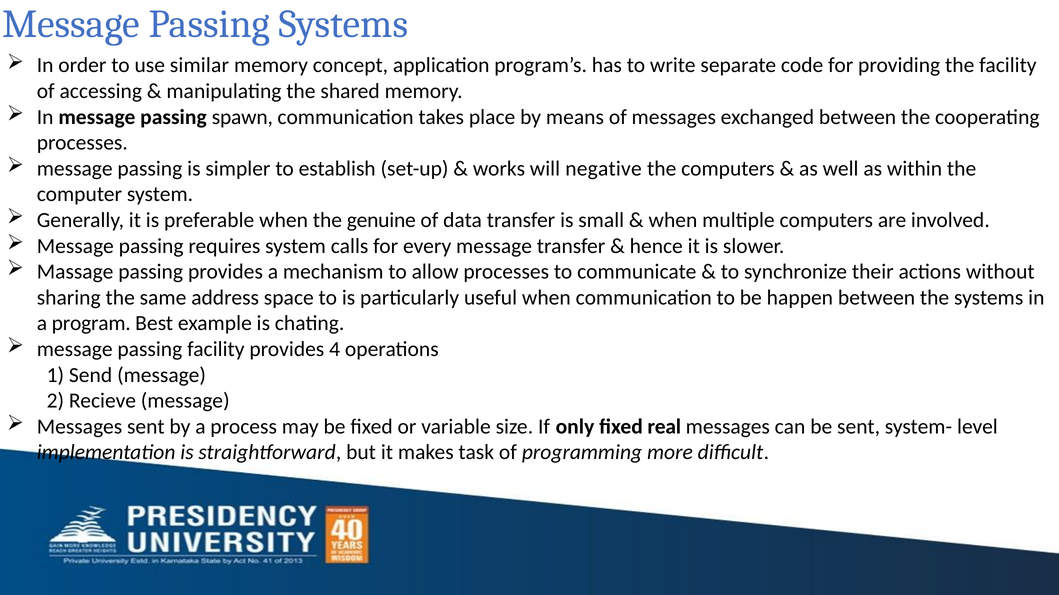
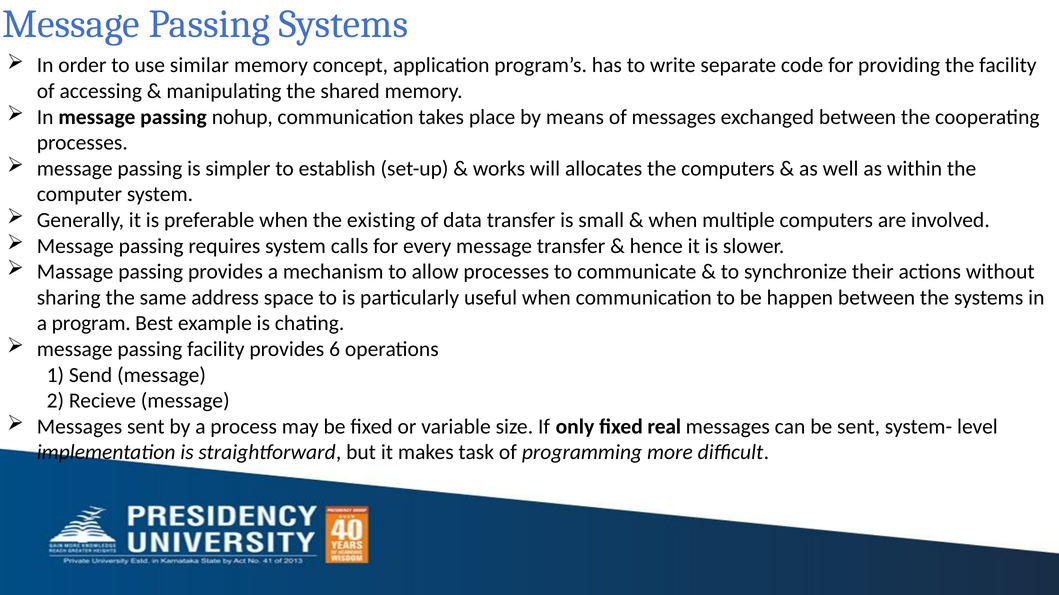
spawn: spawn -> nohup (242, 117)
negative: negative -> allocates (604, 169)
genuine: genuine -> existing (381, 220)
4: 4 -> 6 (335, 350)
